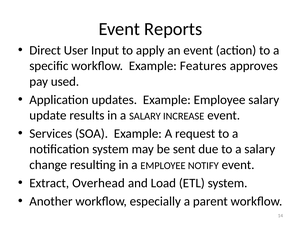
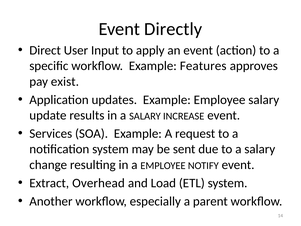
Reports: Reports -> Directly (173, 29)
used: used -> exist (65, 81)
